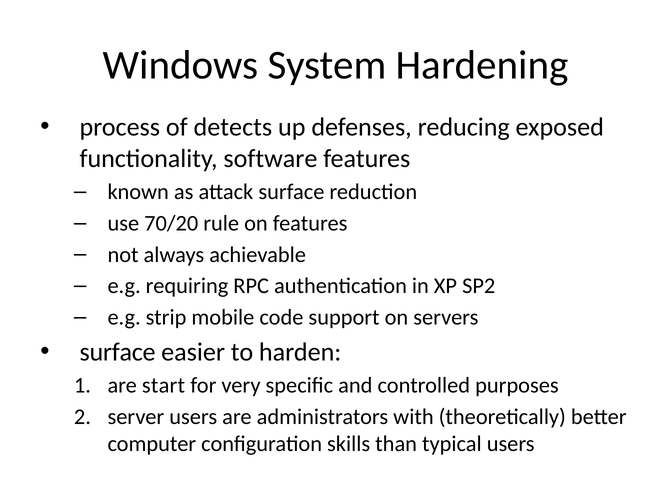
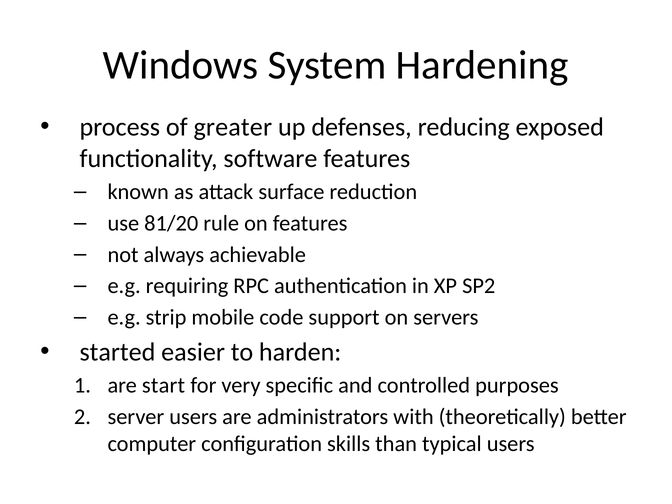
detects: detects -> greater (233, 127)
70/20: 70/20 -> 81/20 (171, 223)
surface: surface -> started (117, 352)
